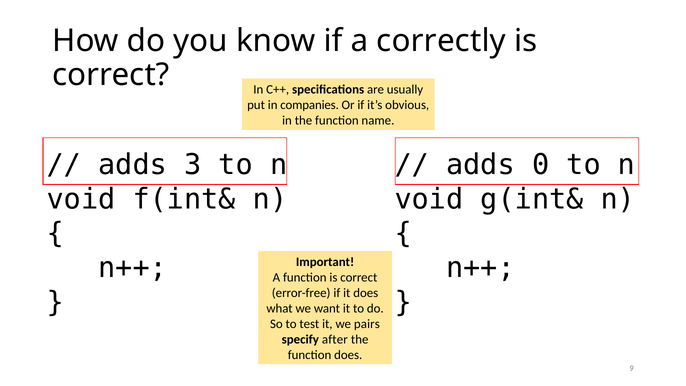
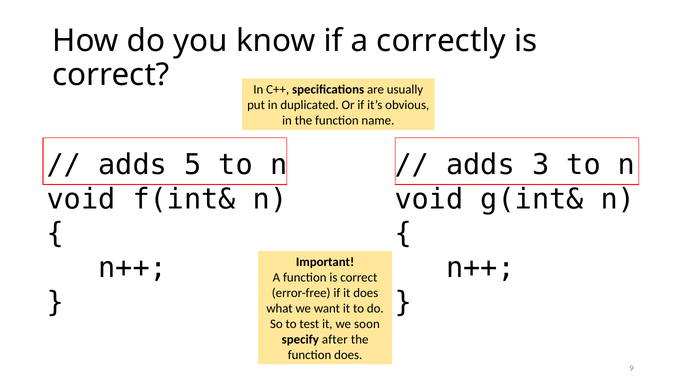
companies: companies -> duplicated (310, 105)
3: 3 -> 5 (193, 165)
0: 0 -> 3 (541, 165)
pairs: pairs -> soon (367, 324)
